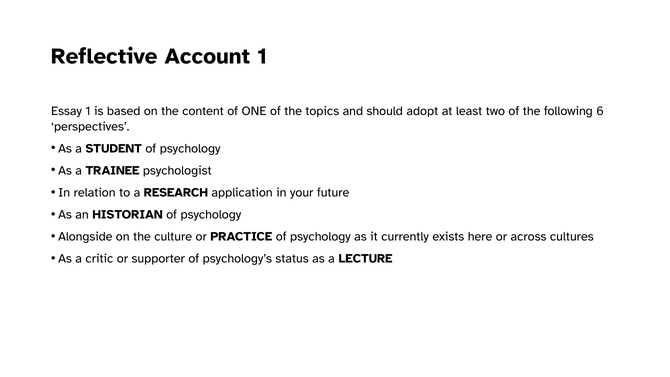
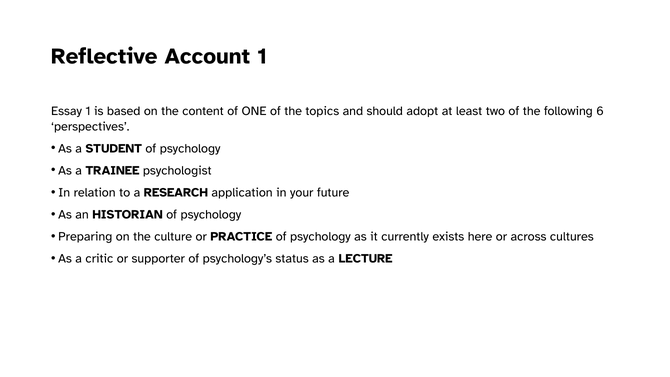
Alongside: Alongside -> Preparing (85, 237)
